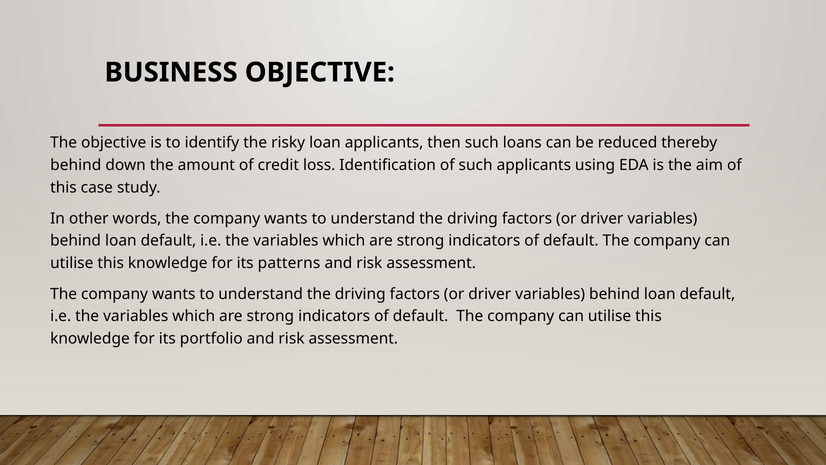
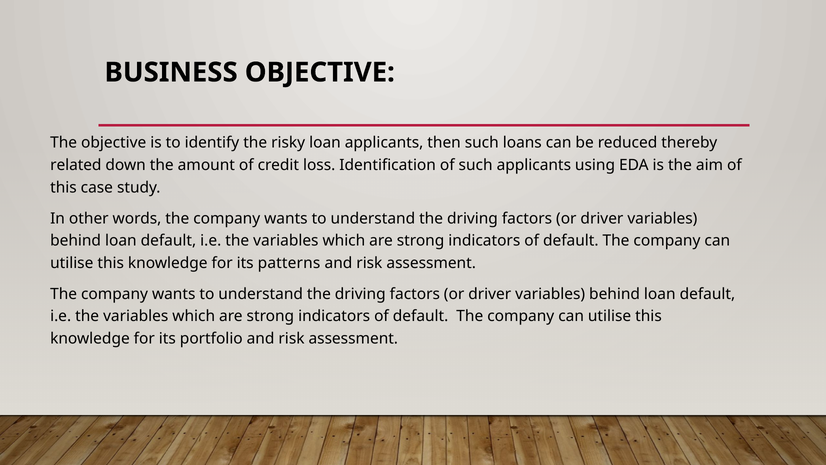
behind: behind -> related (76, 165)
